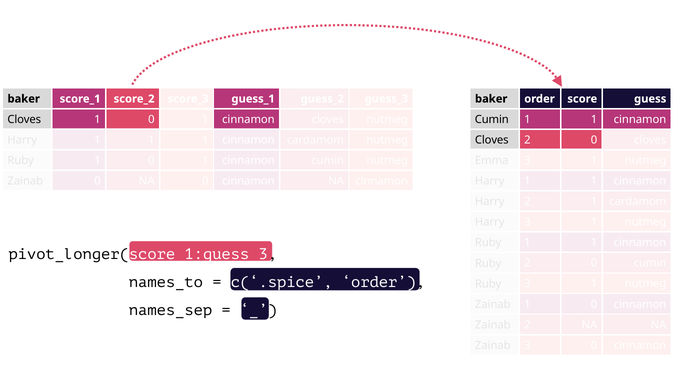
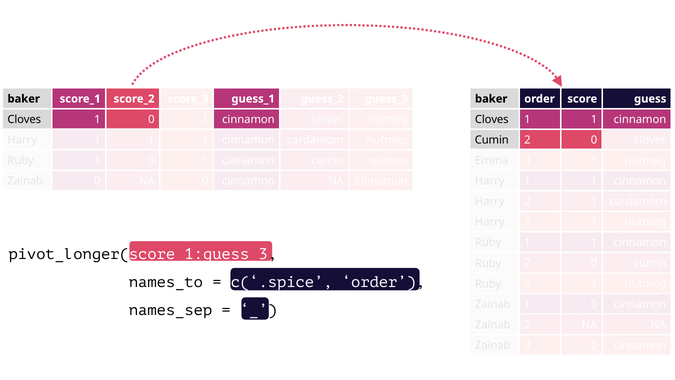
Cumin: Cumin -> Cloves (492, 119)
Cloves: Cloves -> Cumin (492, 140)
